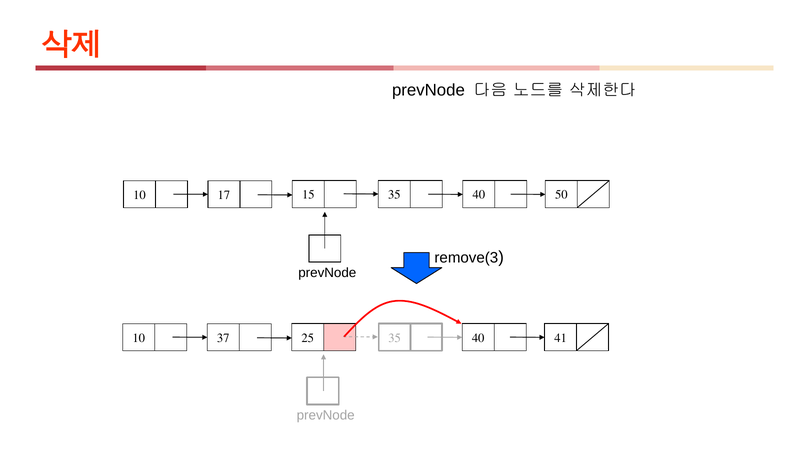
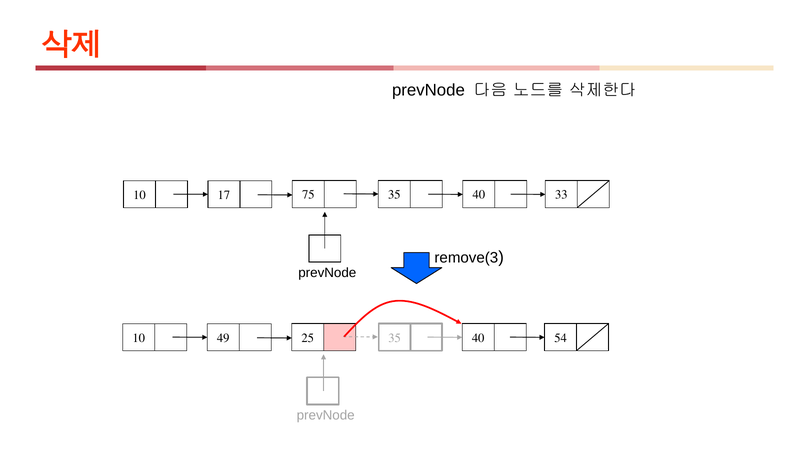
15: 15 -> 75 (308, 195)
50: 50 -> 33 (561, 195)
37: 37 -> 49 (223, 338)
41: 41 -> 54 (561, 337)
